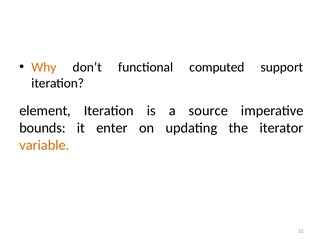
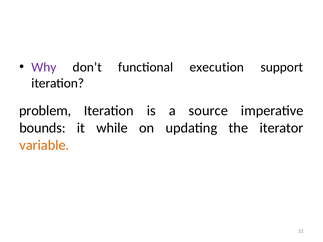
Why colour: orange -> purple (44, 67)
computed: computed -> execution (217, 67)
element: element -> problem (45, 111)
enter: enter -> while (112, 128)
